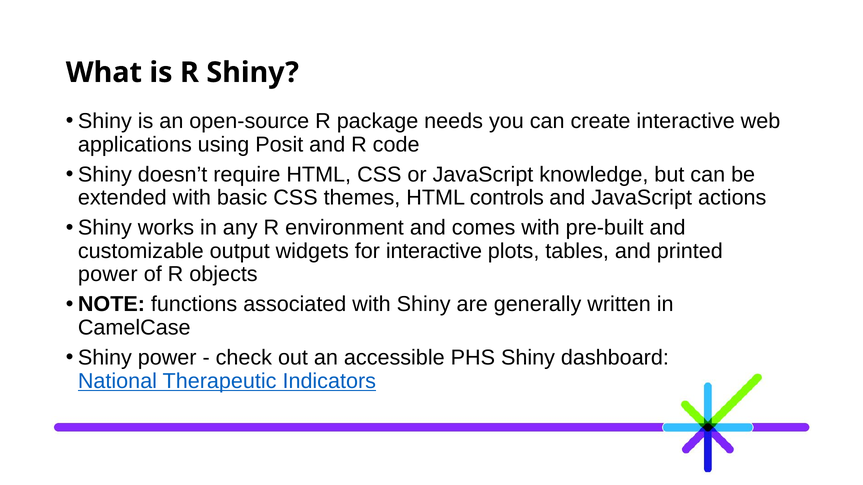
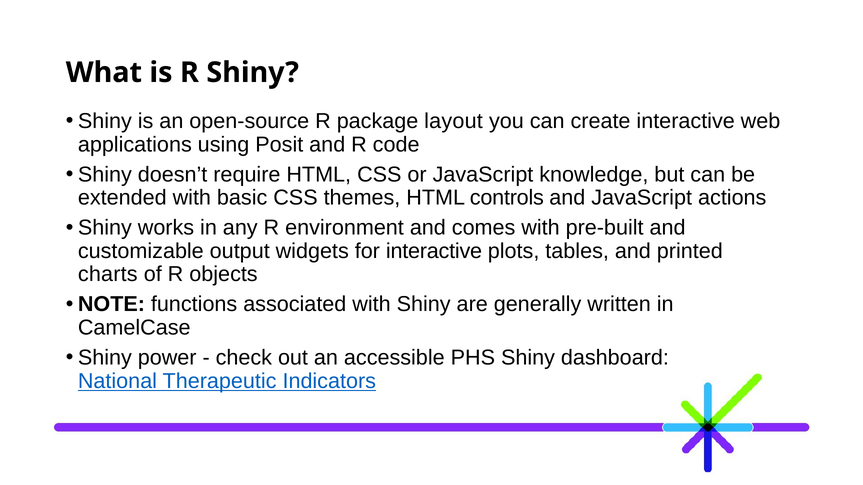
needs: needs -> layout (454, 121)
power: power -> charts (108, 275)
